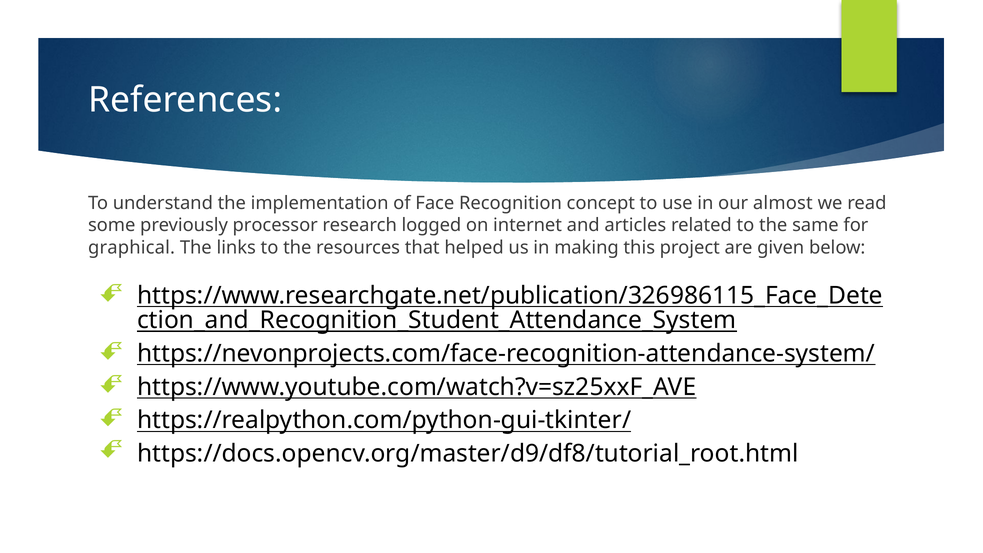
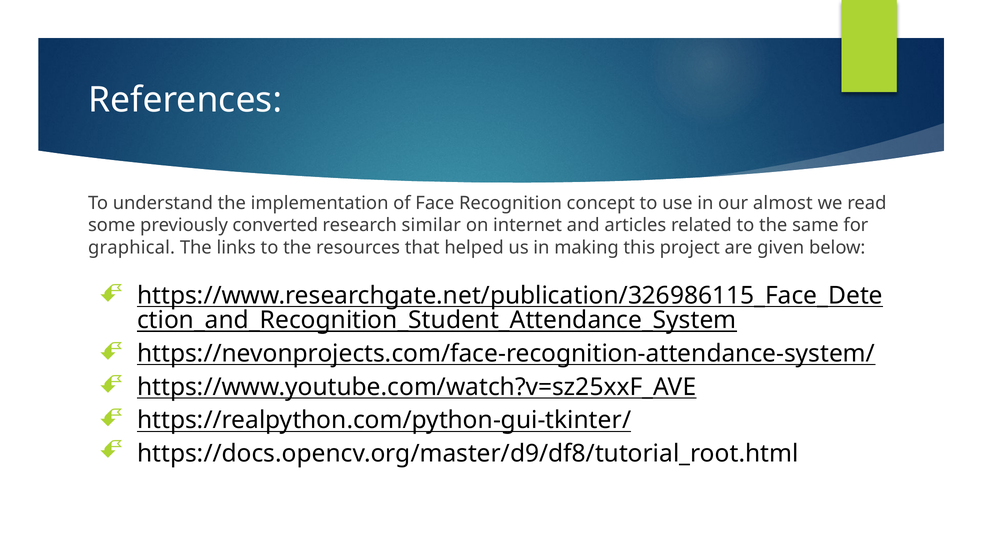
processor: processor -> converted (275, 225)
logged: logged -> similar (431, 225)
